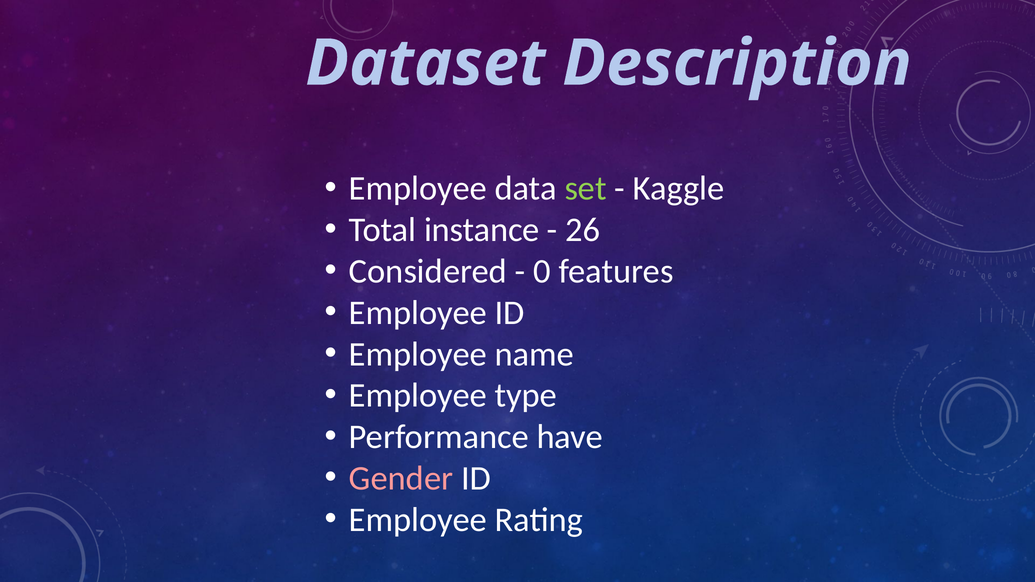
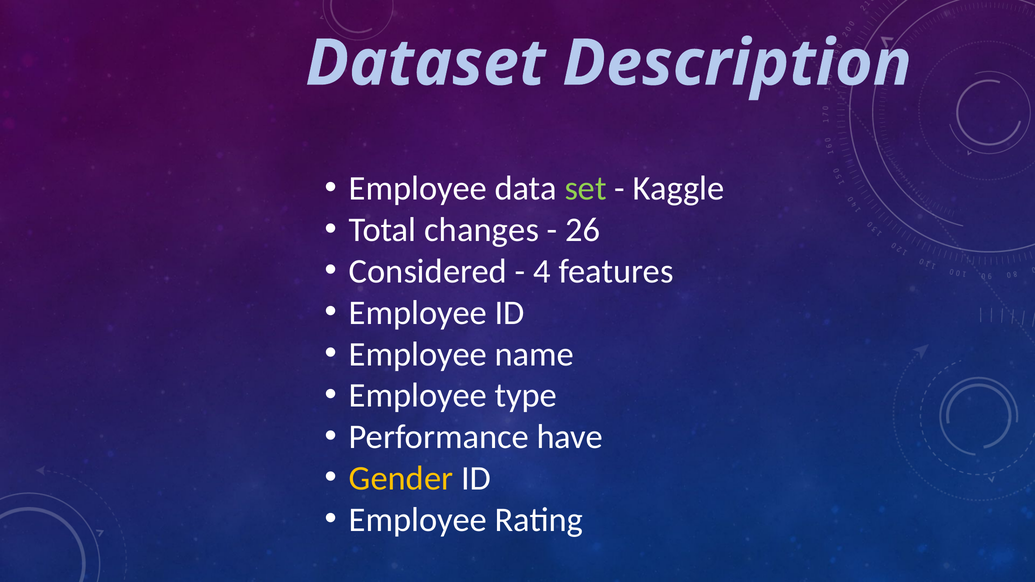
instance: instance -> changes (482, 230)
0: 0 -> 4 (542, 271)
Gender colour: pink -> yellow (401, 479)
